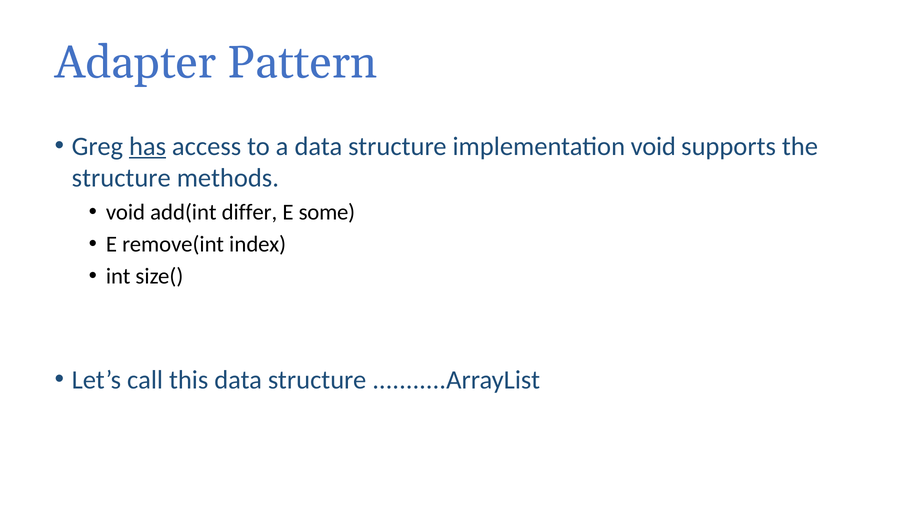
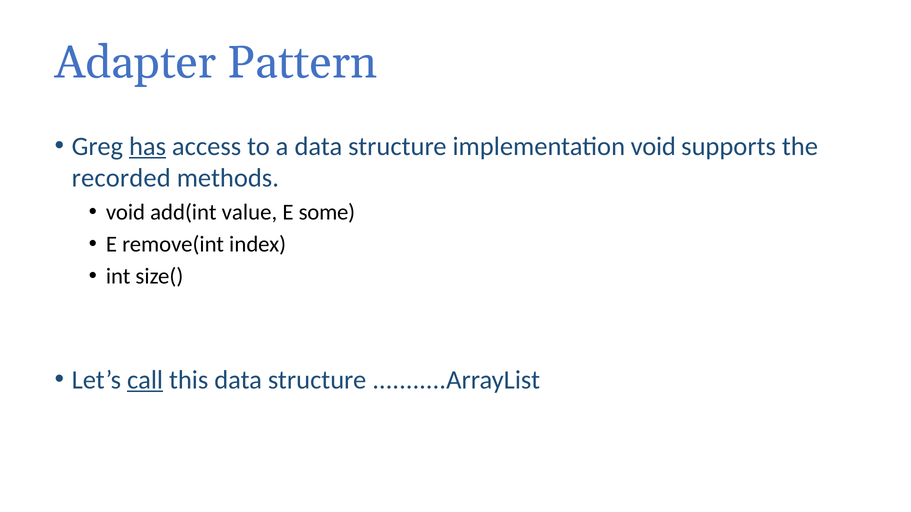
structure: structure -> recorded (121, 178)
differ: differ -> value (249, 212)
call underline: none -> present (145, 380)
